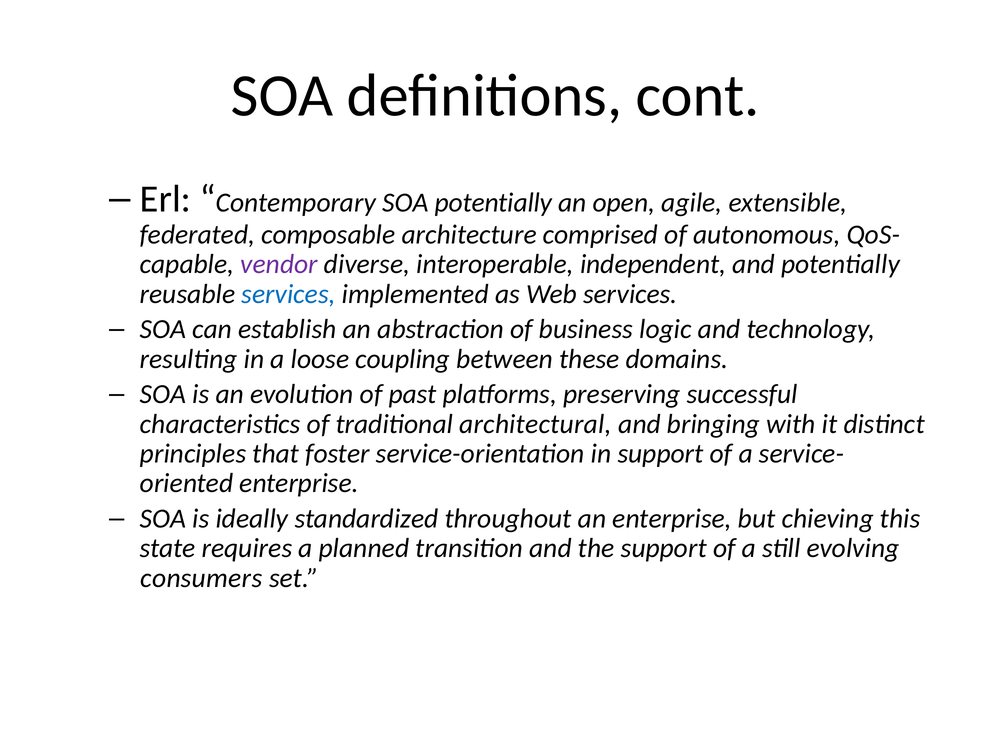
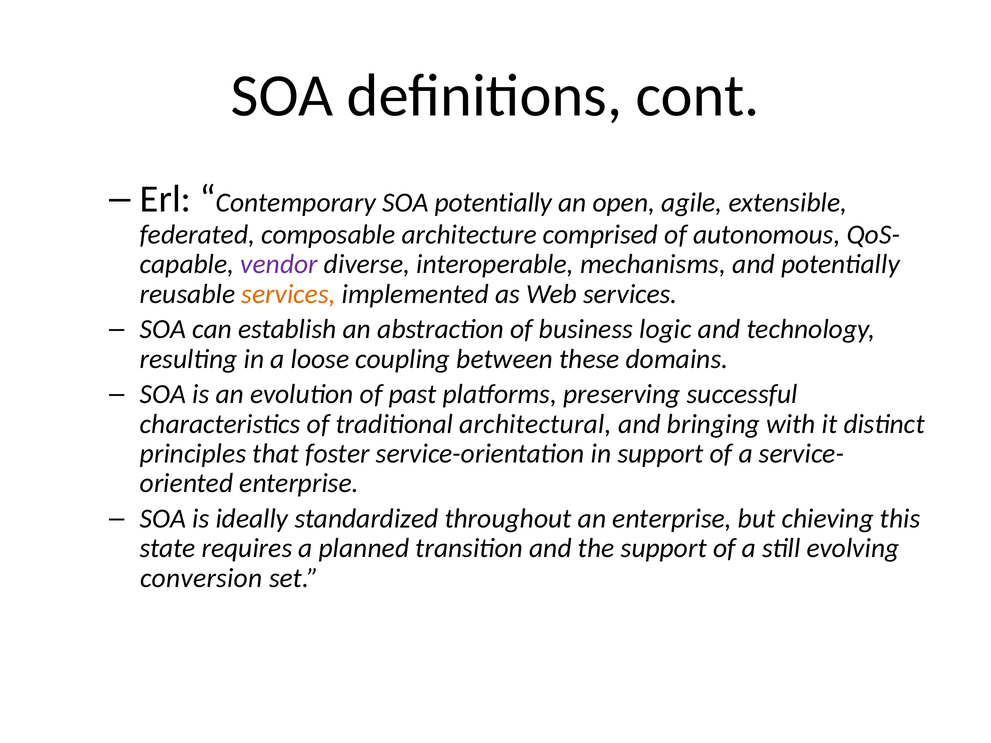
independent: independent -> mechanisms (653, 264)
services colour: blue -> orange (289, 294)
consumers: consumers -> conversion (201, 578)
